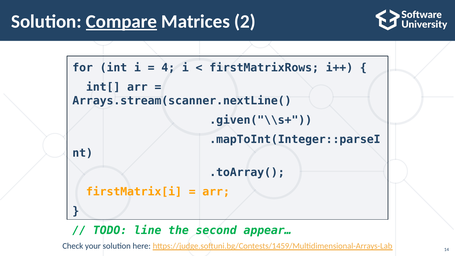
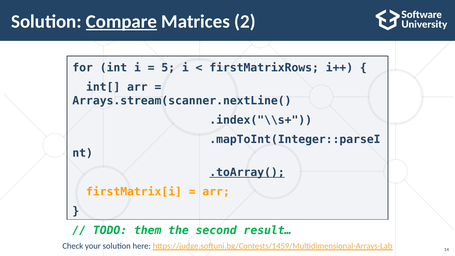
4: 4 -> 5 (168, 68)
.given("\\s+: .given("\\s+ -> .index("\\s+ (261, 120)
.toArray( underline: none -> present (247, 172)
line: line -> them (148, 230)
appear…: appear… -> result… (268, 230)
